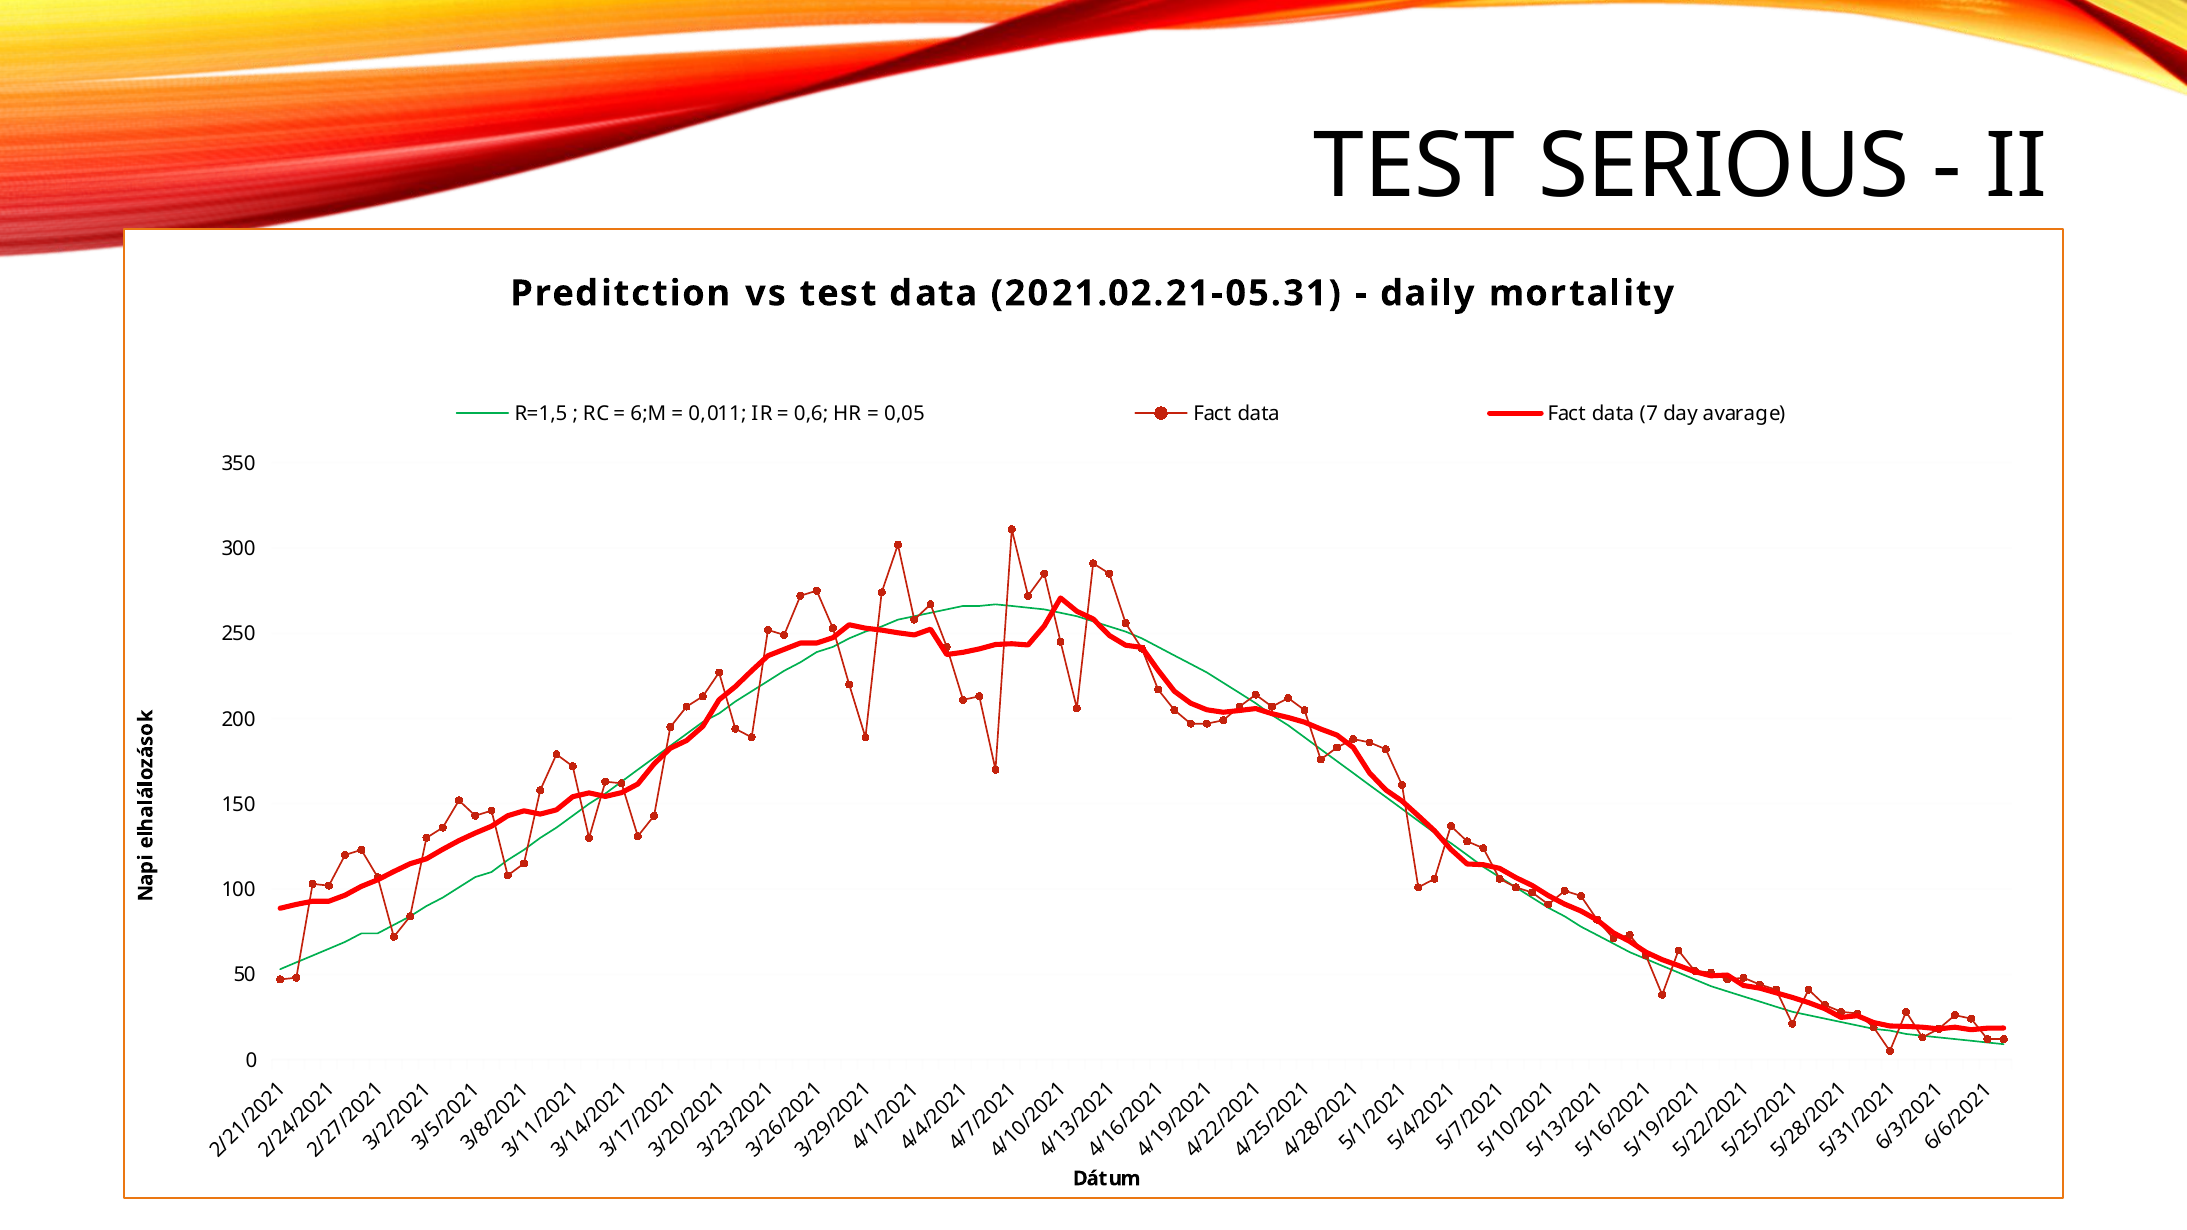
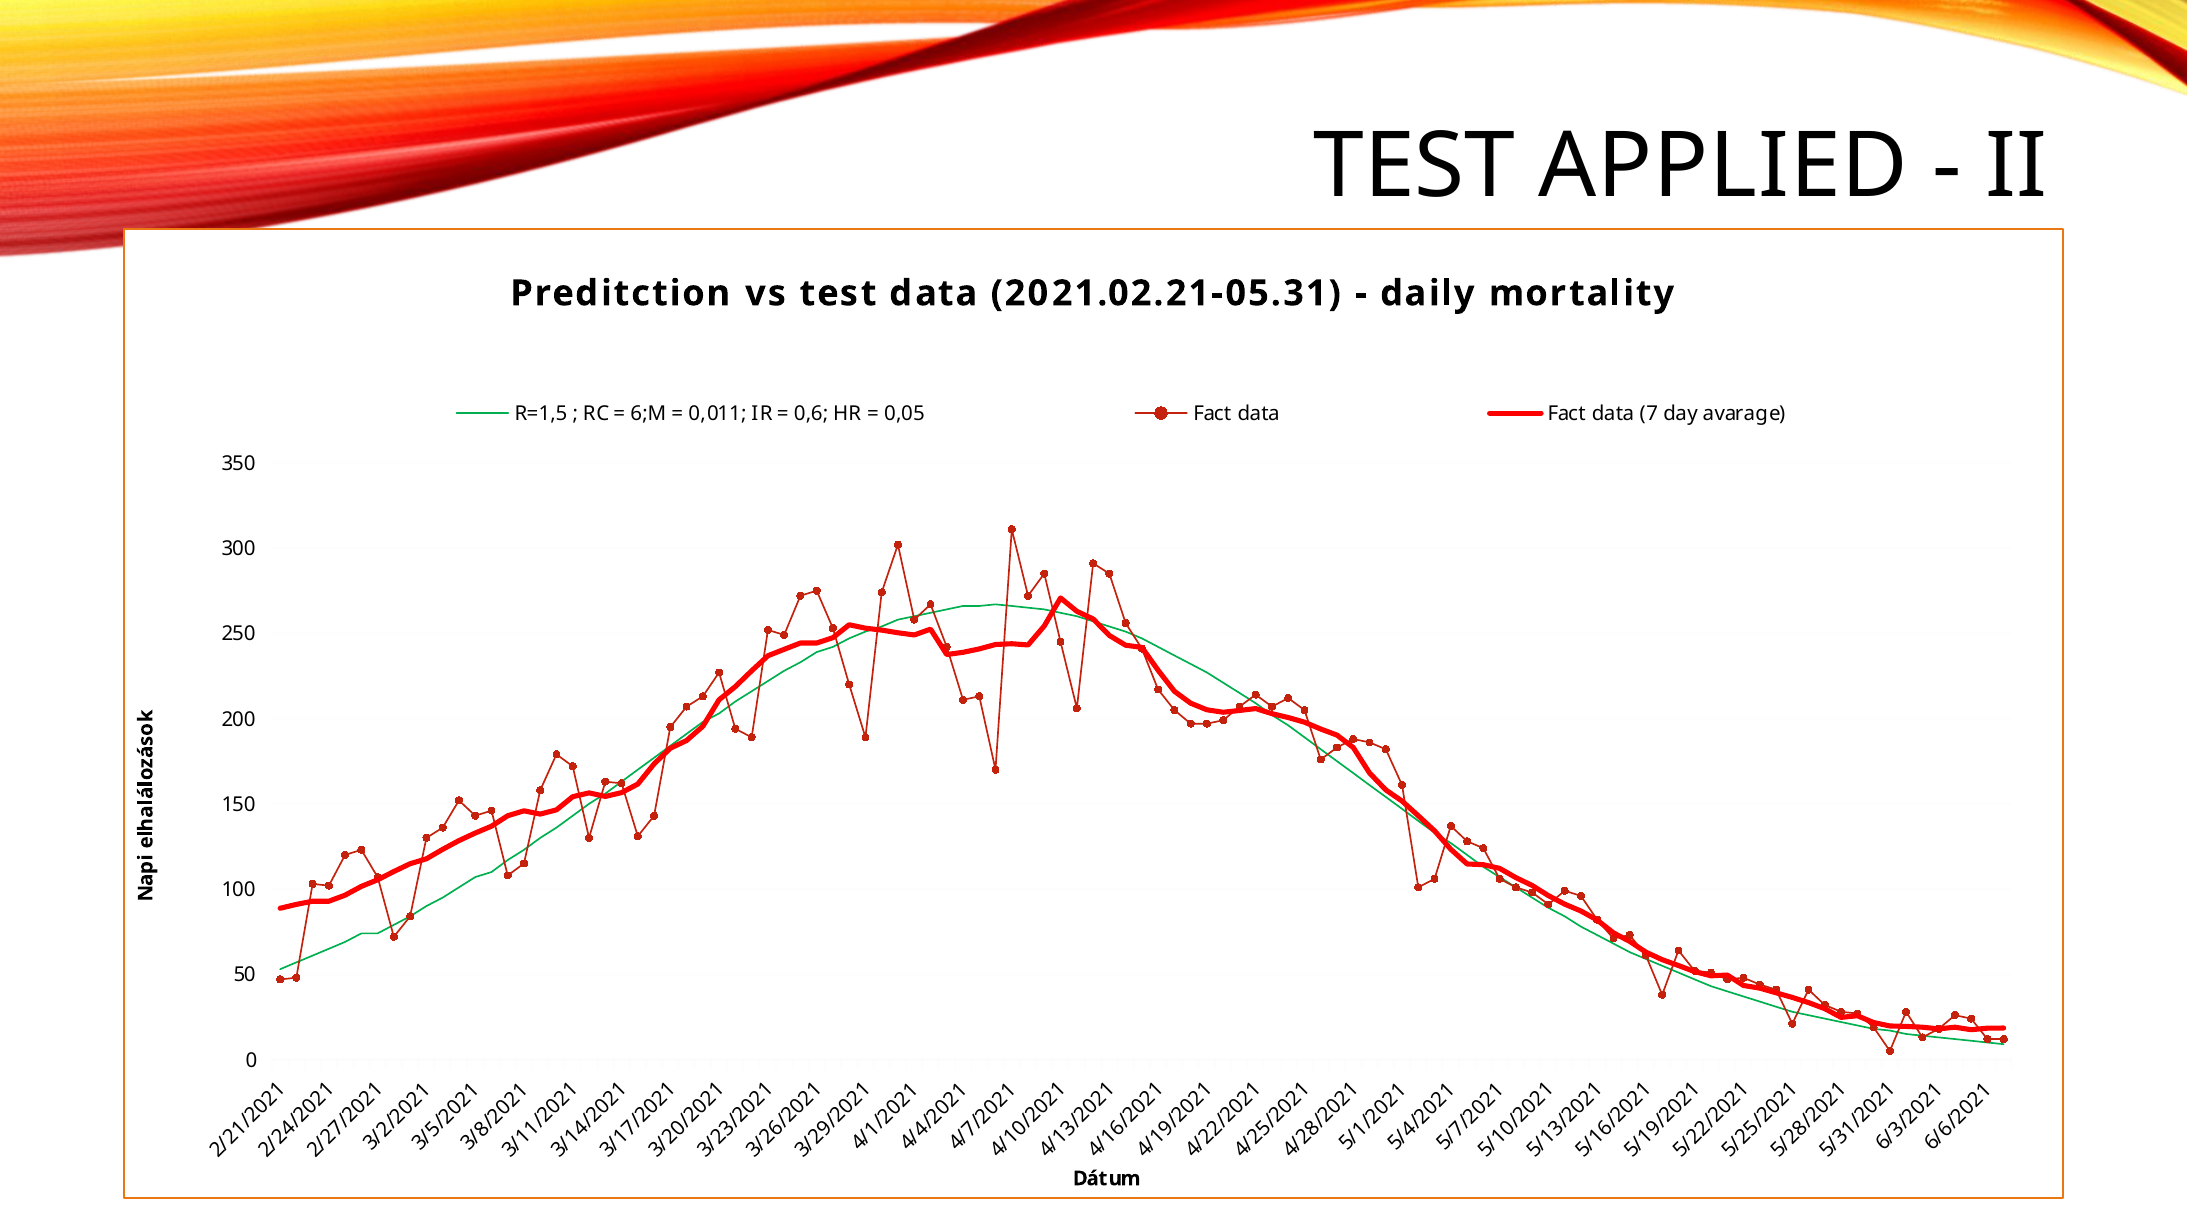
SERIOUS: SERIOUS -> APPLIED (1723, 167)
